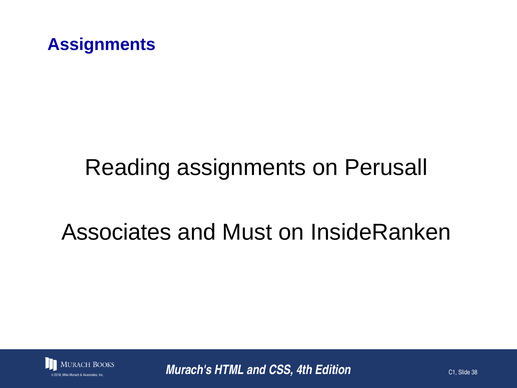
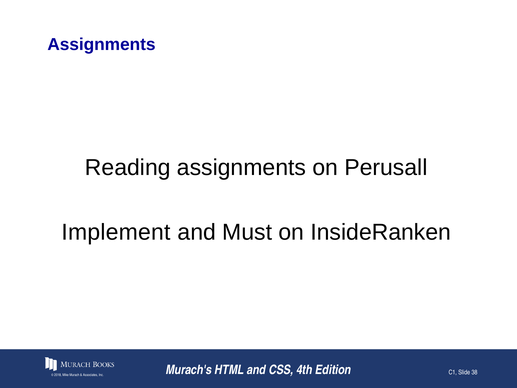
Associates: Associates -> Implement (116, 232)
